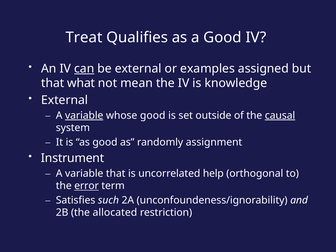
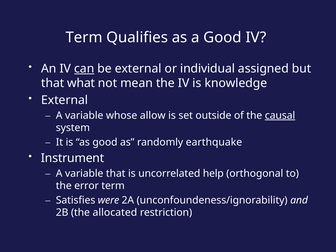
Treat: Treat -> Term (84, 37)
examples: examples -> individual (208, 69)
variable underline: present -> none (84, 115)
whose good: good -> allow (153, 115)
assignment: assignment -> earthquake (214, 142)
error underline: present -> none (87, 186)
such: such -> were (109, 200)
